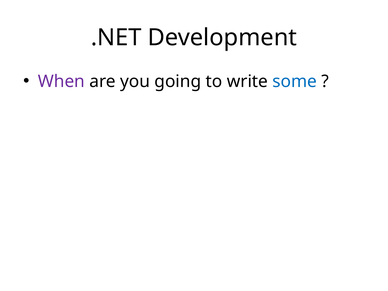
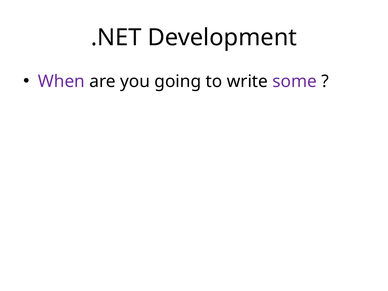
some colour: blue -> purple (295, 81)
